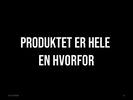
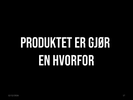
HELE: HELE -> GJØR (99, 43)
